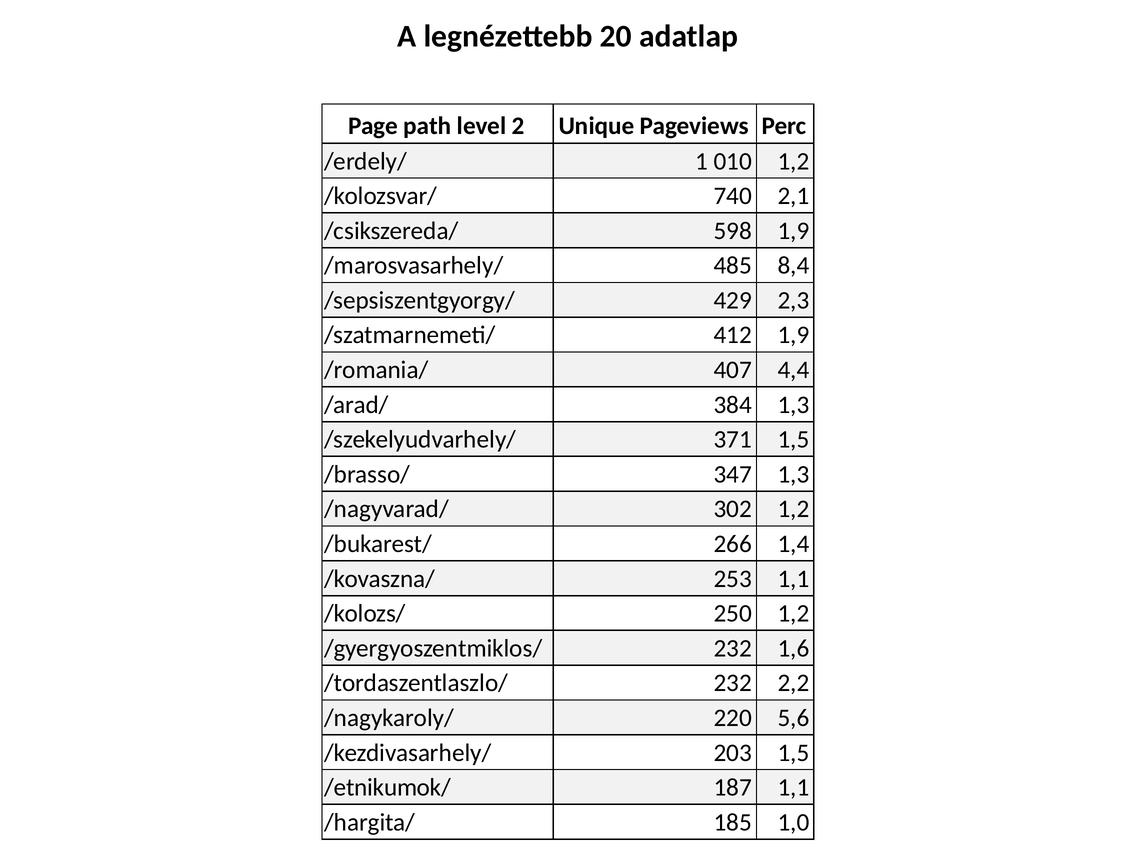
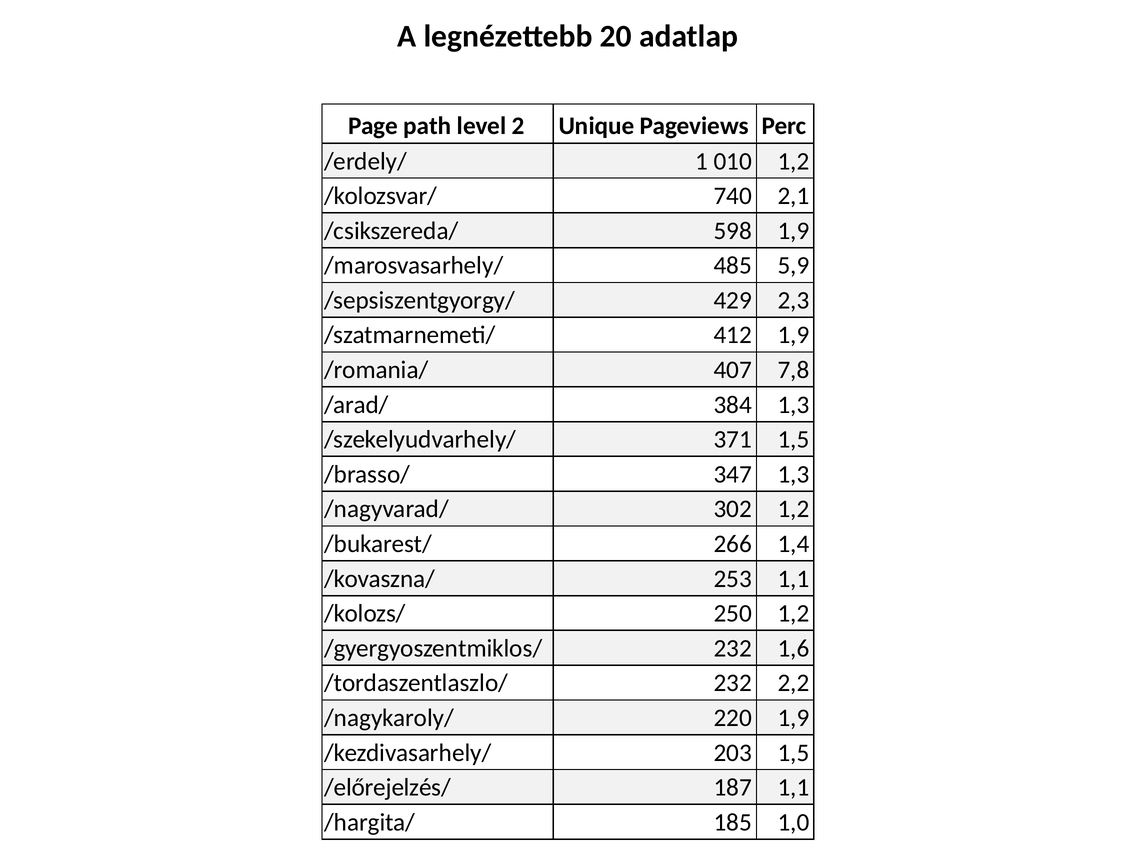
8,4: 8,4 -> 5,9 (793, 266)
4,4: 4,4 -> 7,8 (793, 370)
220 5,6: 5,6 -> 1,9 (793, 718)
/etnikumok/: /etnikumok/ -> /előrejelzés/ (388, 788)
